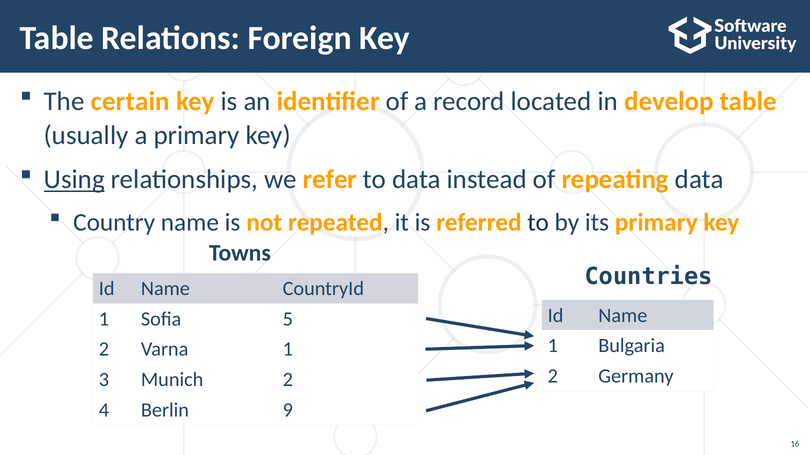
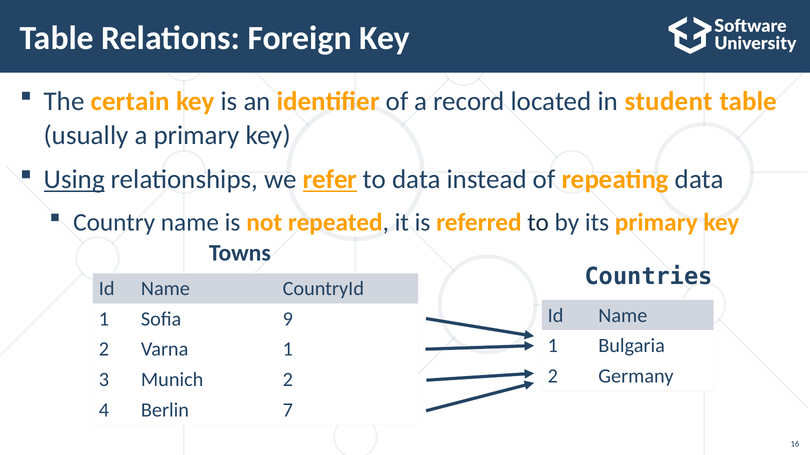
develop: develop -> student (669, 102)
refer underline: none -> present (330, 180)
5: 5 -> 9 (288, 319)
9: 9 -> 7 (288, 411)
